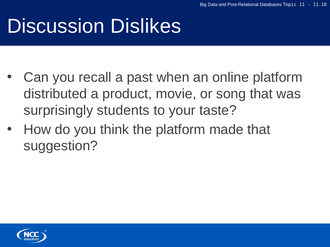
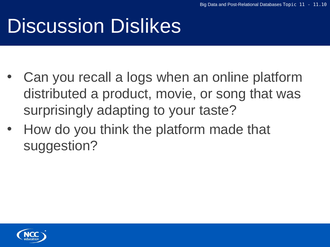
past: past -> logs (140, 77)
students: students -> adapting (123, 110)
